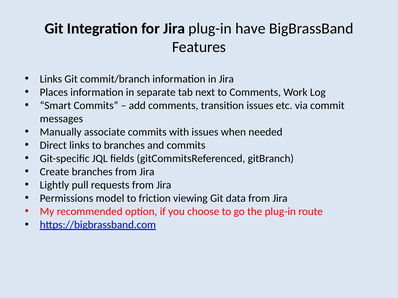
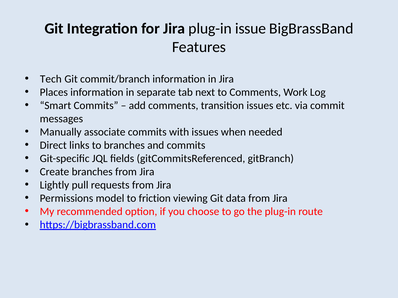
have: have -> issue (251, 29)
Links: Links -> Tech (51, 79)
